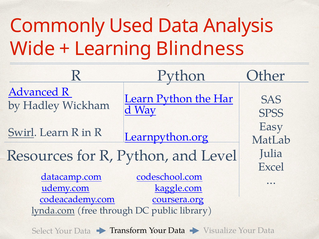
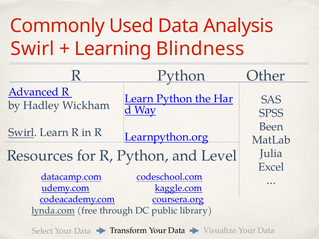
Wide: Wide -> Swirl (32, 49)
Easy: Easy -> Been (271, 127)
